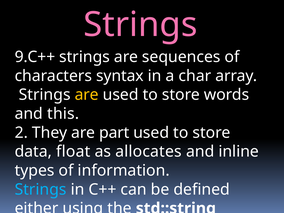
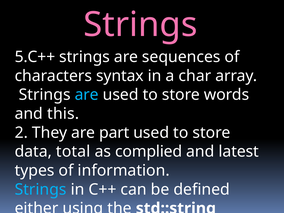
9.C++: 9.C++ -> 5.C++ (35, 57)
are colour: yellow -> light blue (87, 95)
float: float -> total (73, 152)
allocates: allocates -> complied (149, 152)
inline: inline -> latest (239, 152)
